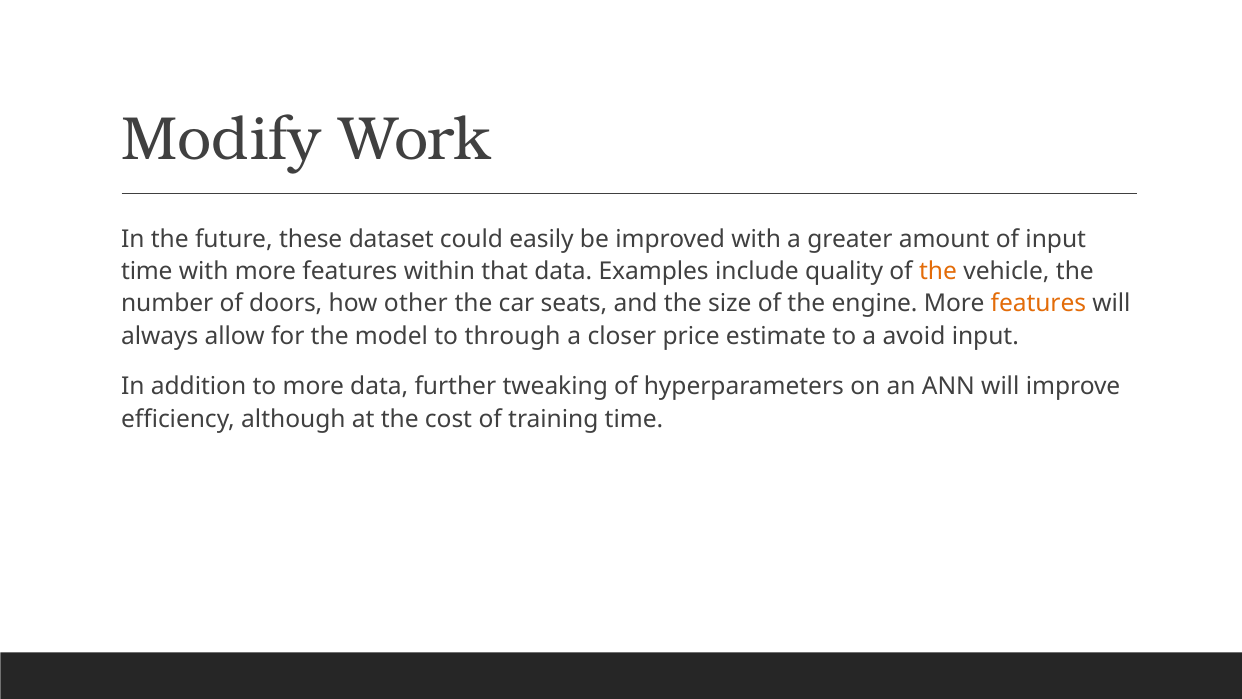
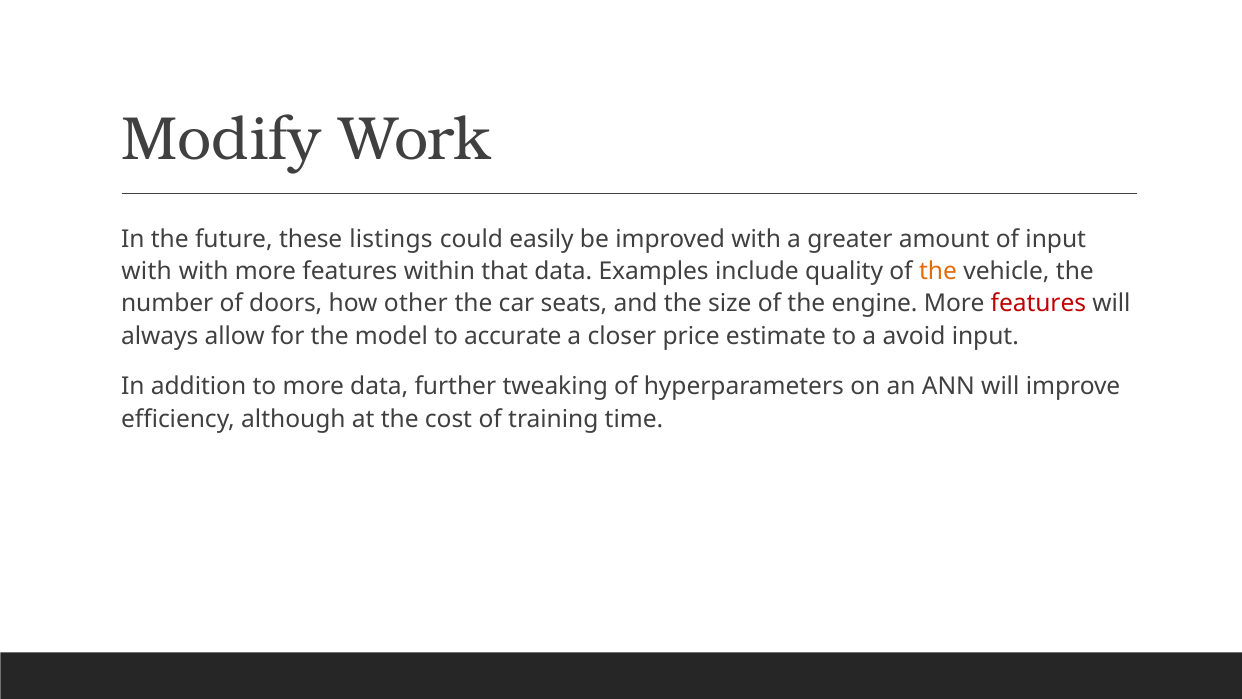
dataset: dataset -> listings (391, 239)
time: time -> with (147, 271)
features colour: orange -> red (1038, 304)
through: through -> accurate (513, 336)
